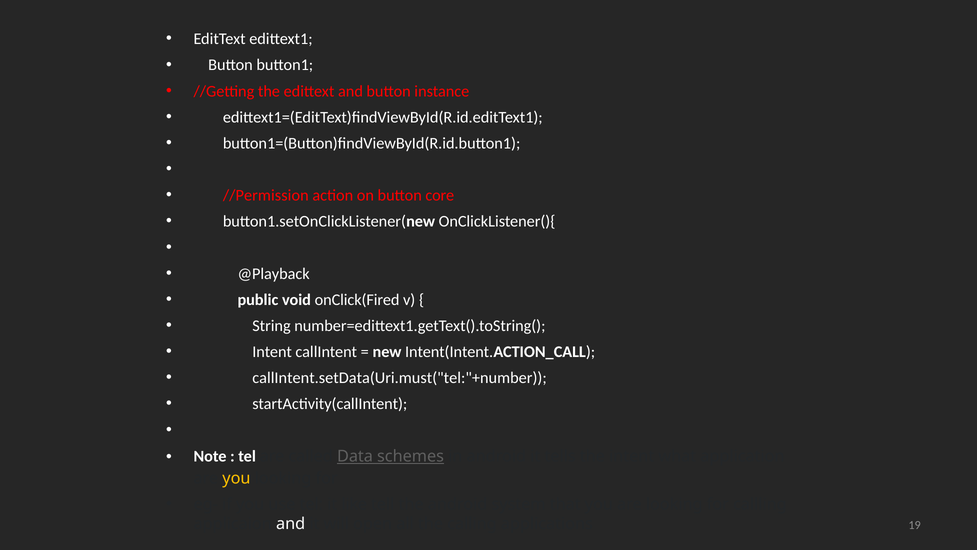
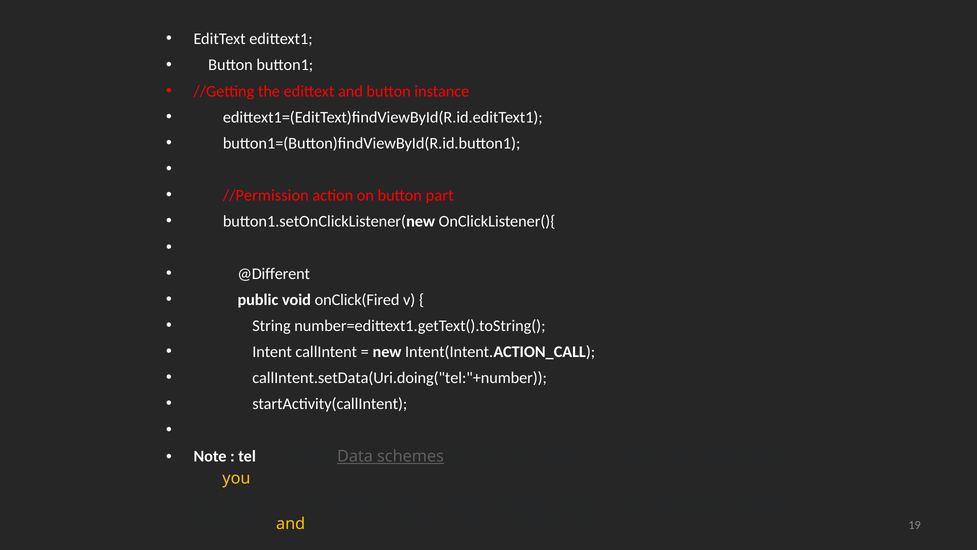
core: core -> part (440, 195)
@Playback: @Playback -> @Different (274, 273)
callIntent.setData(Uri.must("tel:"+number: callIntent.setData(Uri.must("tel:"+number -> callIntent.setData(Uri.doing("tel:"+number (400, 378)
and colour: white -> yellow (291, 523)
